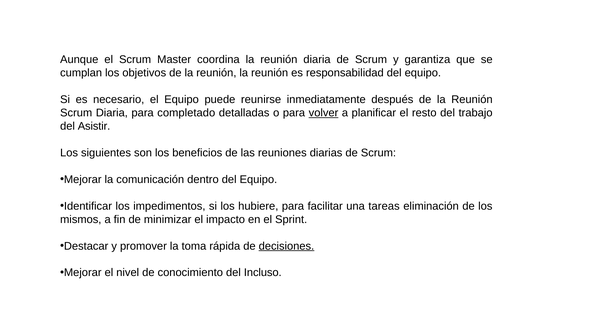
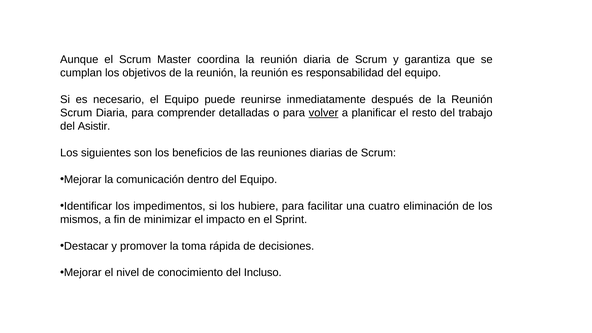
completado: completado -> comprender (186, 113)
tareas: tareas -> cuatro (384, 206)
decisiones underline: present -> none (286, 246)
